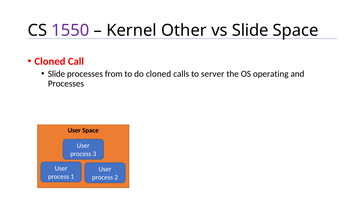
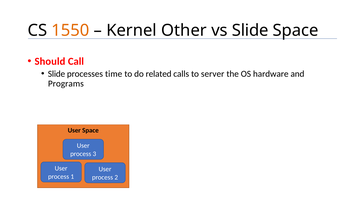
1550 colour: purple -> orange (70, 30)
Cloned: Cloned -> Should (50, 61)
from: from -> time (114, 74)
do cloned: cloned -> related (159, 74)
operating: operating -> hardware (271, 74)
Processes: Processes -> Programs (66, 83)
